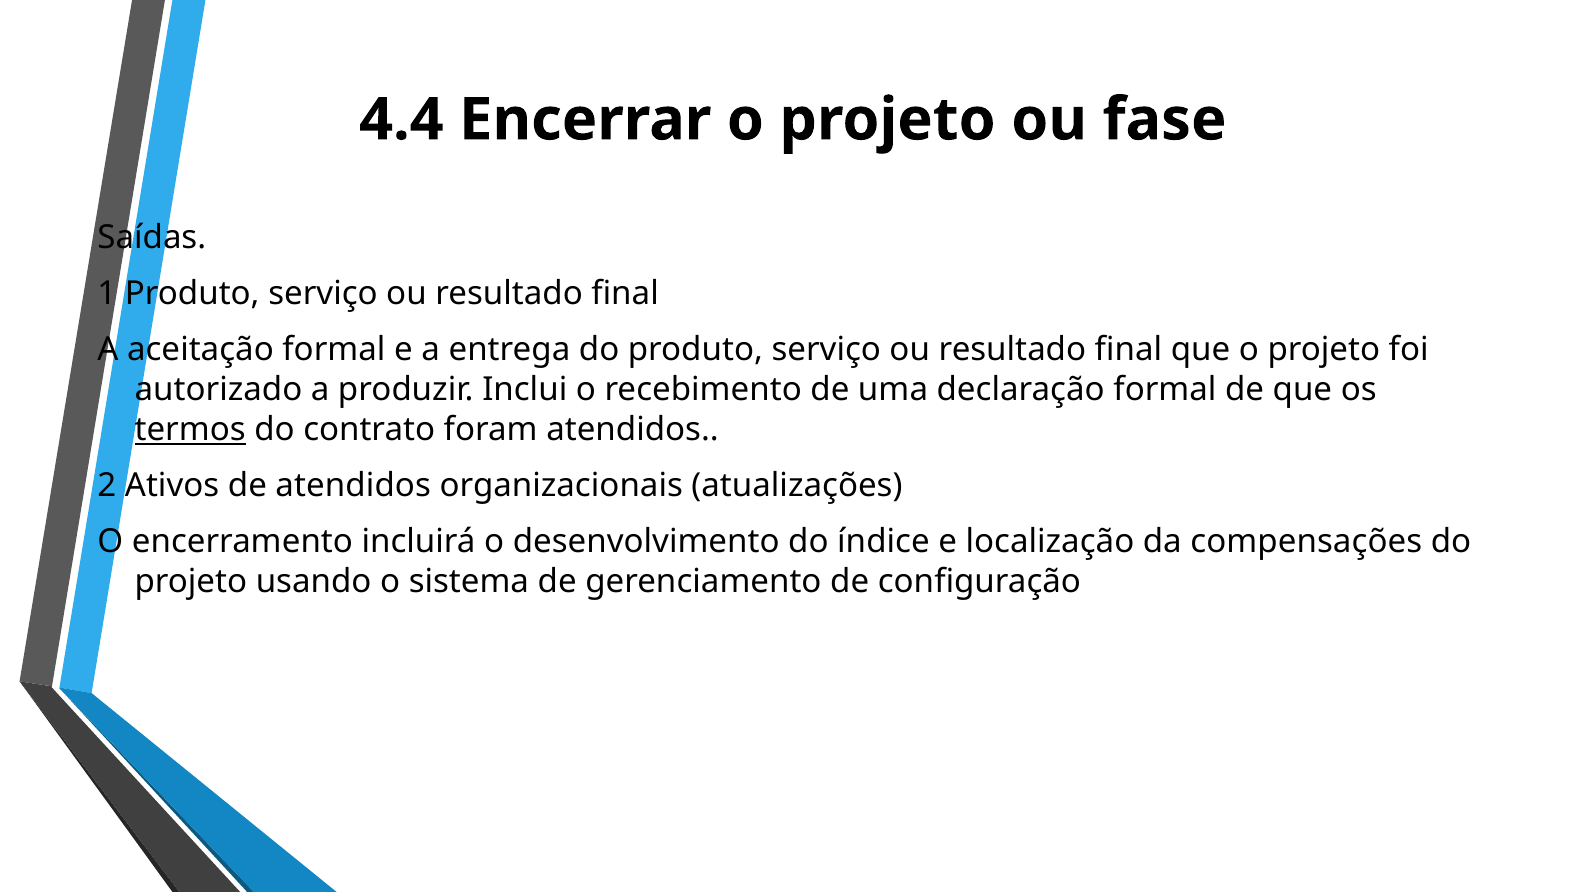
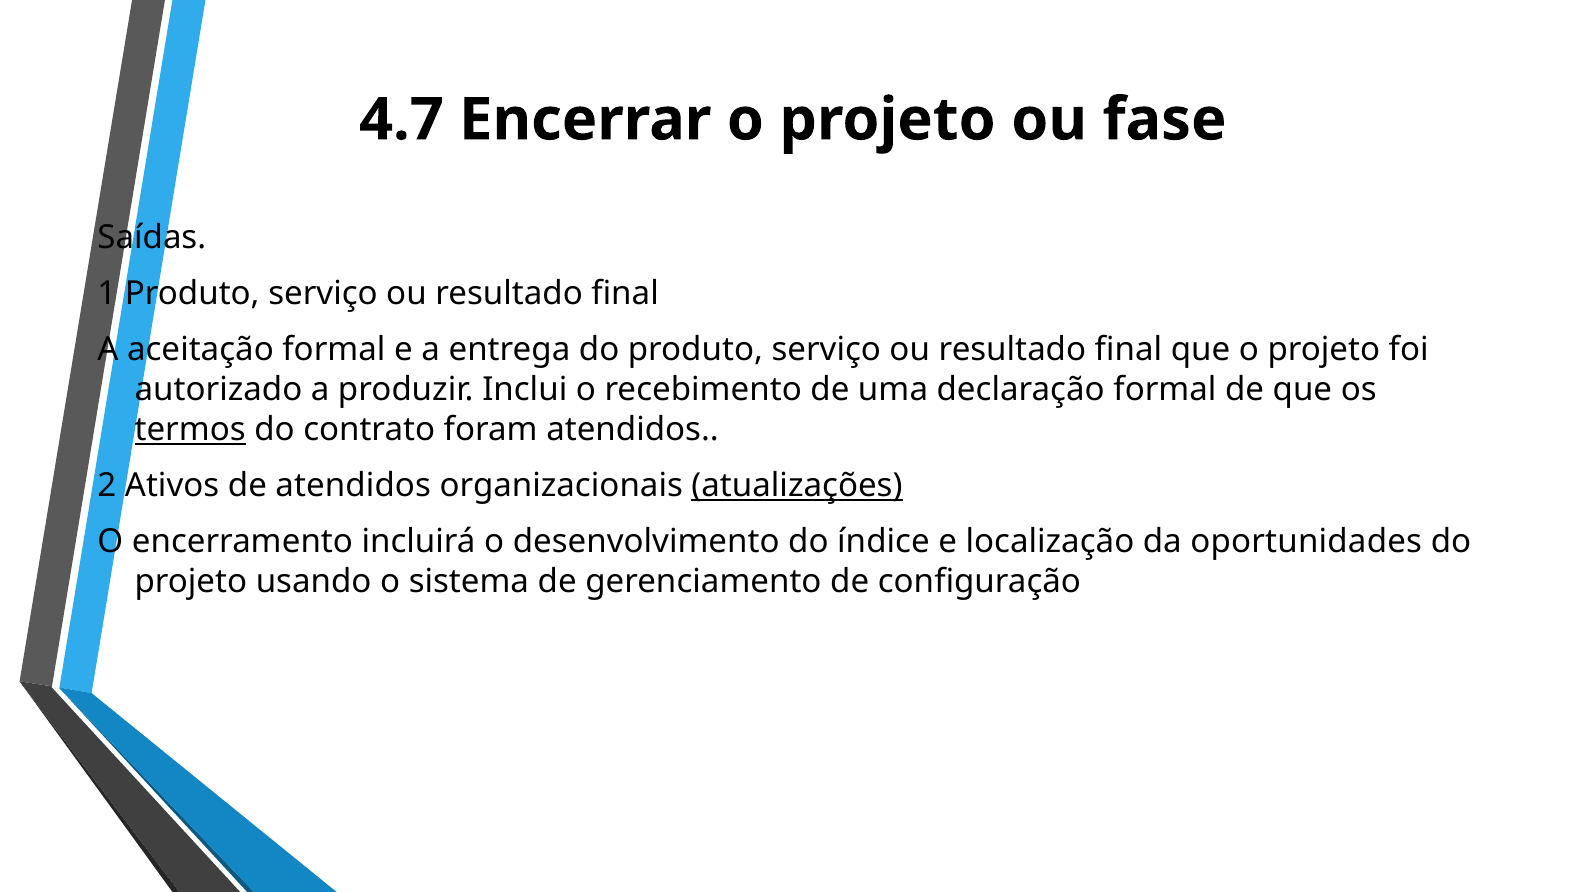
4.4: 4.4 -> 4.7 (401, 120)
atualizações underline: none -> present (797, 486)
compensações: compensações -> oportunidades (1306, 542)
